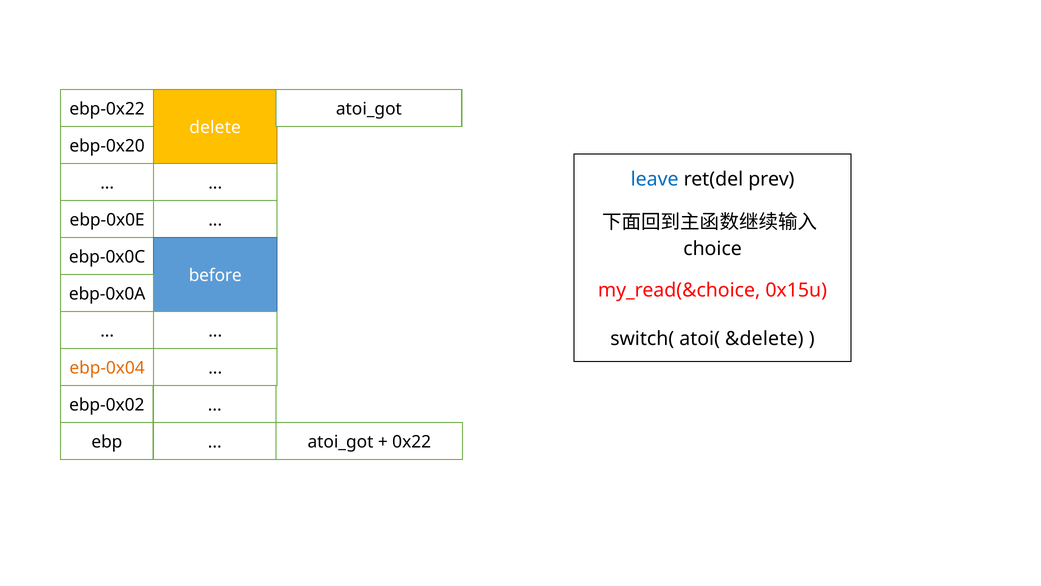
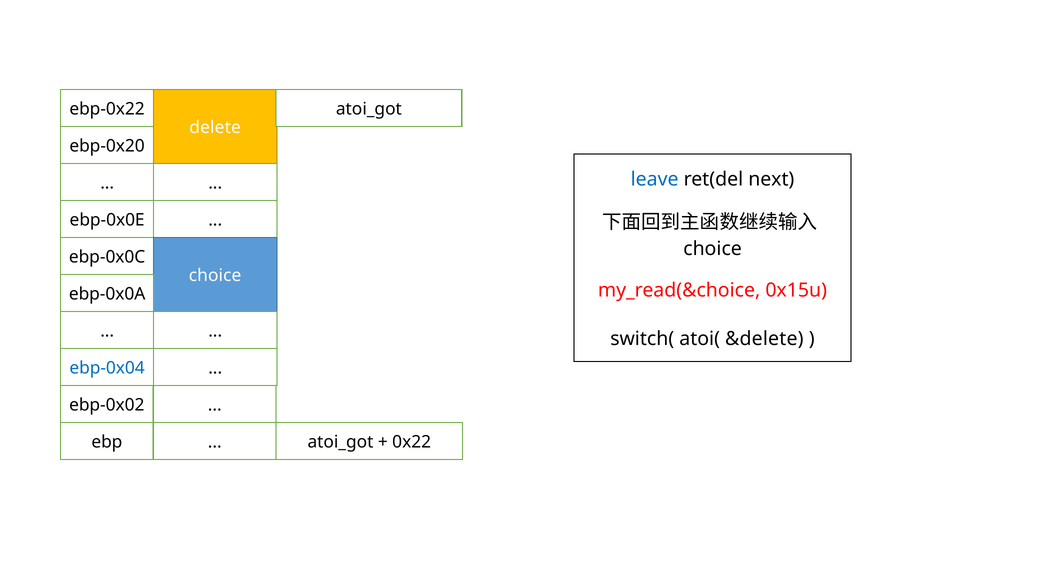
prev: prev -> next (771, 179)
before: before -> choice (215, 275)
ebp-0x04 colour: orange -> blue (107, 368)
